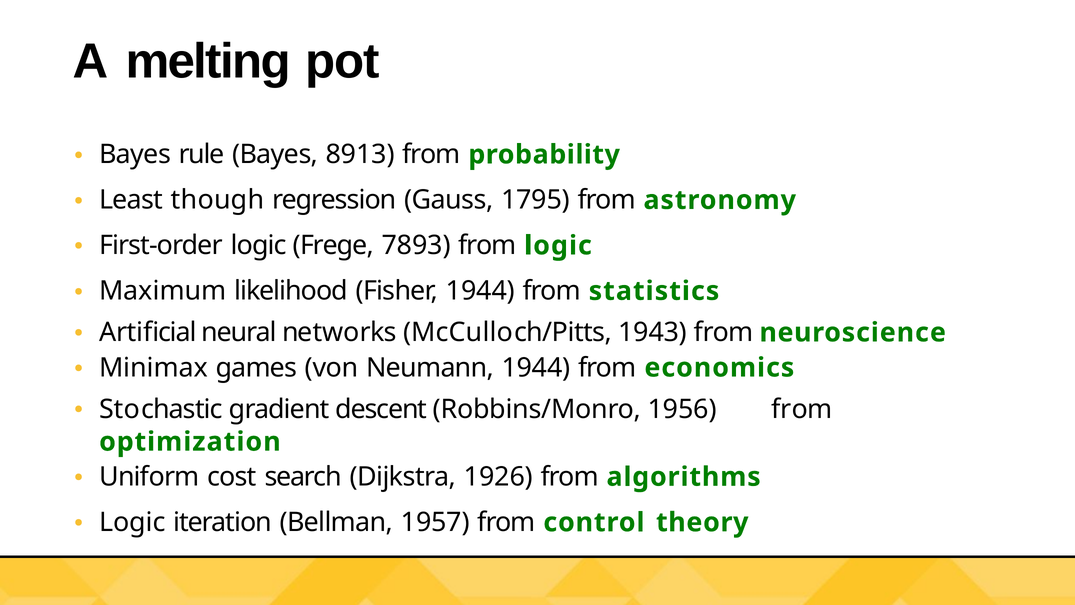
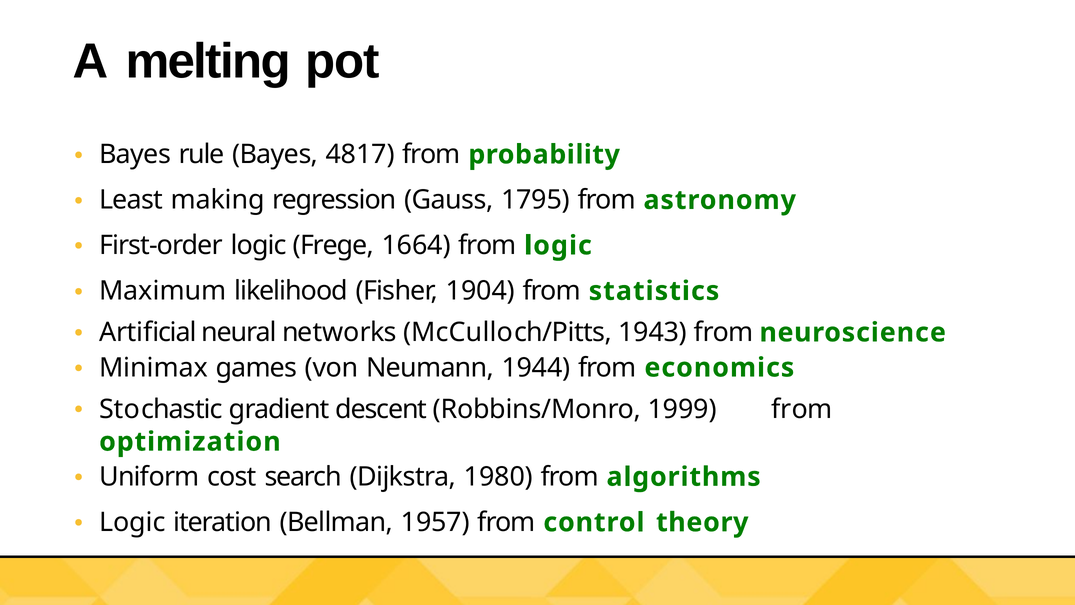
8913: 8913 -> 4817 (360, 155)
though: though -> making (218, 200)
7893: 7893 -> 1664 (416, 245)
Fisher 1944: 1944 -> 1904 (480, 291)
1956: 1956 -> 1999 (682, 409)
1926: 1926 -> 1980 (498, 477)
